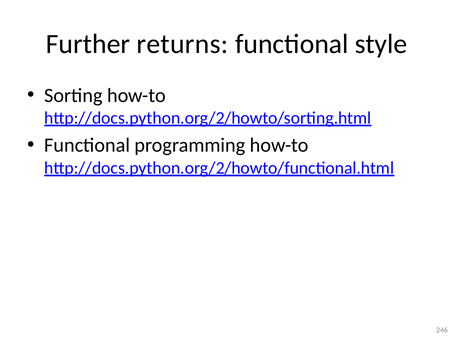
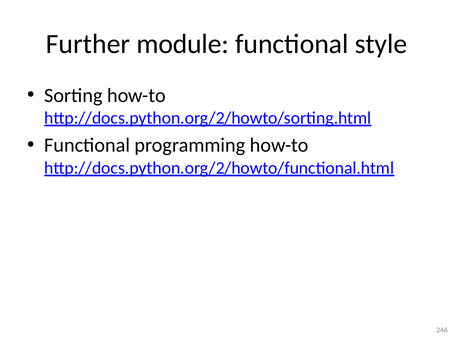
returns: returns -> module (183, 44)
